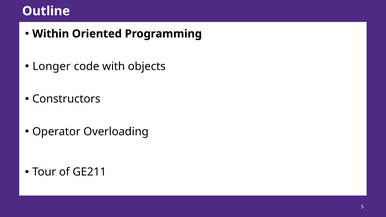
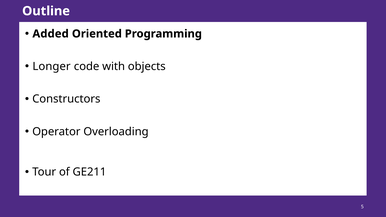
Within: Within -> Added (51, 34)
